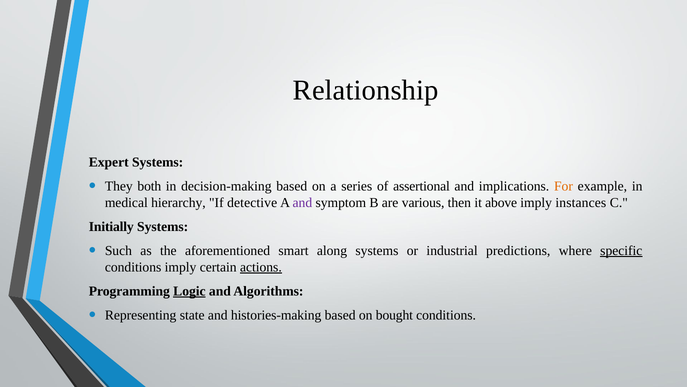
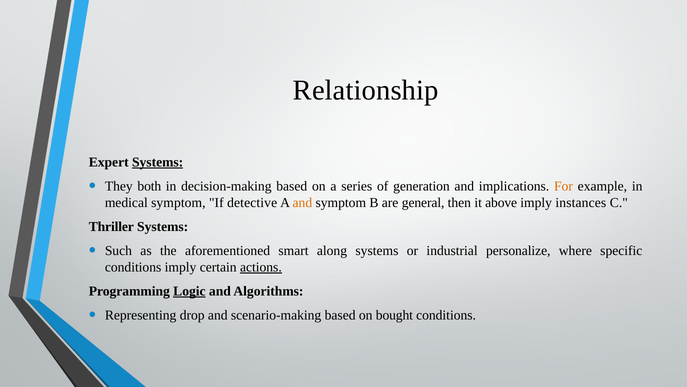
Systems underline: none -> present (158, 162)
assertional: assertional -> generation (421, 186)
medical hierarchy: hierarchy -> symptom (178, 202)
and colour: purple -> orange (302, 202)
various: various -> general (423, 202)
Initially: Initially -> Thriller (111, 226)
predictions: predictions -> personalize (518, 250)
specific underline: present -> none (621, 250)
state: state -> drop (192, 315)
histories-making: histories-making -> scenario-making (276, 315)
